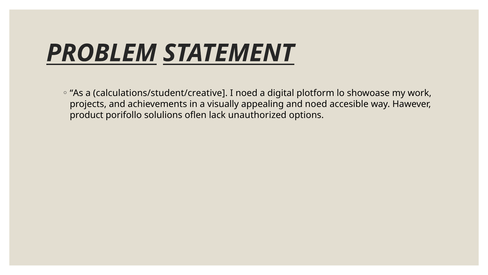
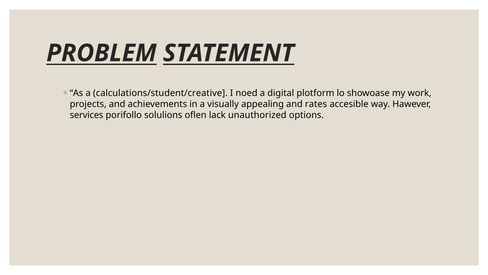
and noed: noed -> rates (316, 104)
product: product -> services (87, 115)
